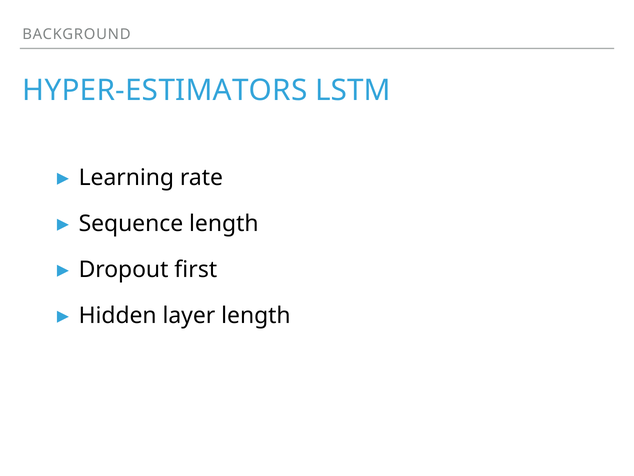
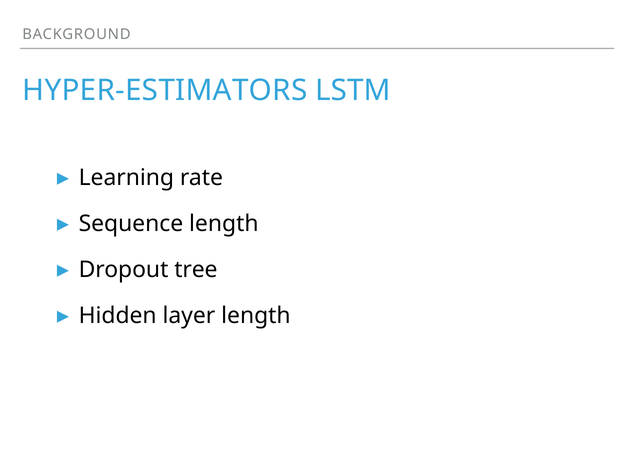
first: first -> tree (196, 269)
